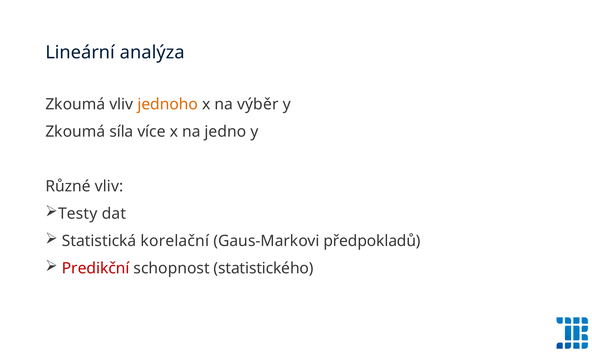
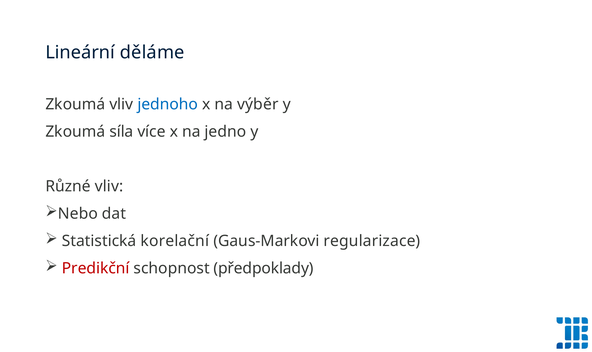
analýza: analýza -> děláme (152, 53)
jednoho colour: orange -> blue (168, 105)
Testy: Testy -> Nebo (78, 214)
předpokladů: předpokladů -> regularizace (372, 241)
statistického: statistického -> předpoklady (264, 269)
